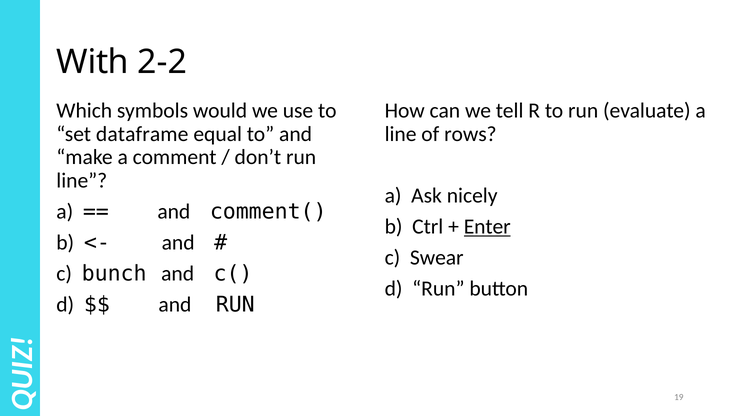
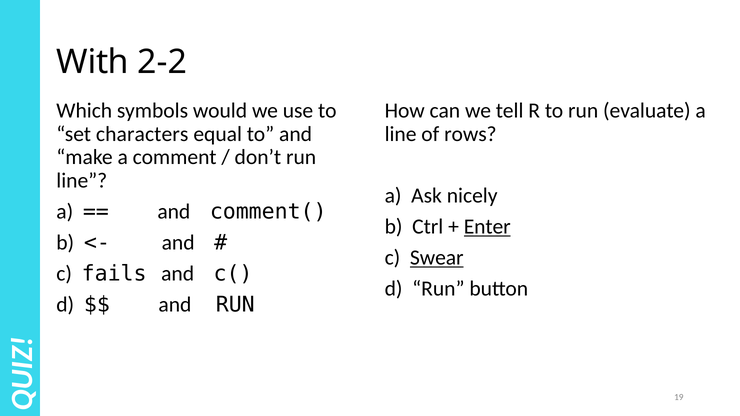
dataframe: dataframe -> characters (142, 134)
Swear underline: none -> present (437, 258)
bunch: bunch -> fails (114, 274)
